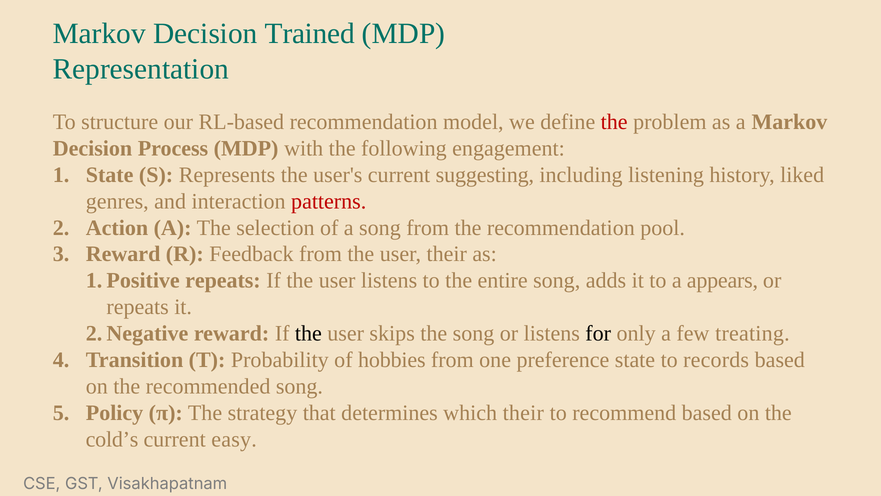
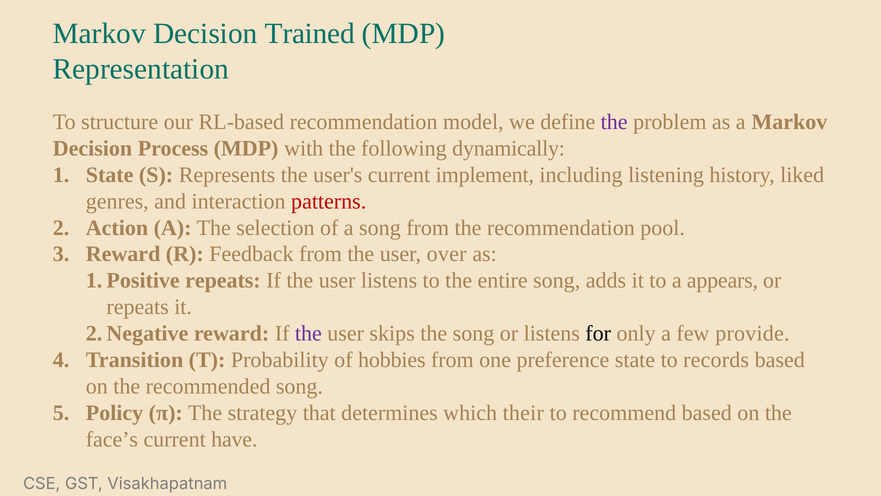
the colour: red -> purple (614, 122)
engagement: engagement -> dynamically (509, 148)
suggesting: suggesting -> implement (485, 175)
user their: their -> over (447, 254)
the colour: black -> purple (308, 333)
treating: treating -> provide (752, 333)
cold’s: cold’s -> face’s (112, 439)
easy: easy -> have (234, 439)
